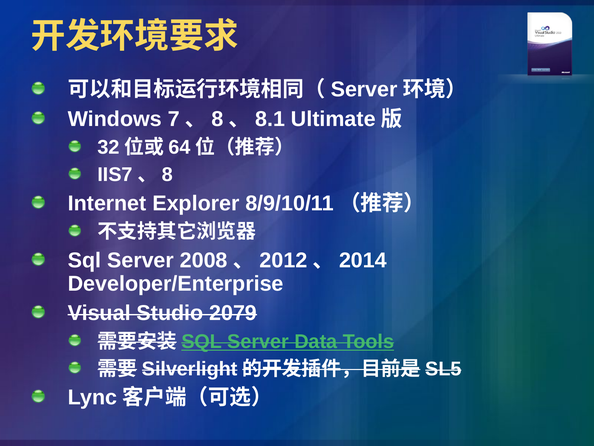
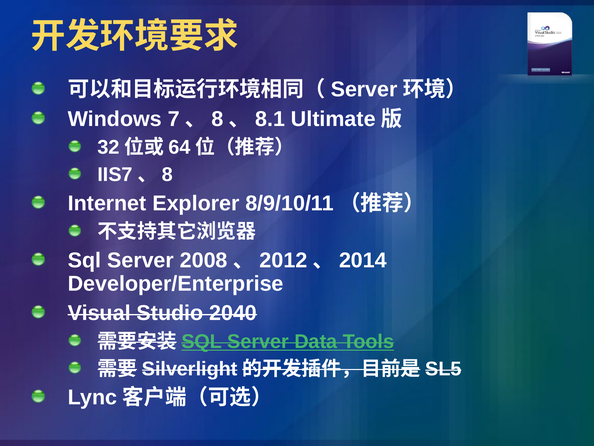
2079: 2079 -> 2040 (233, 313)
